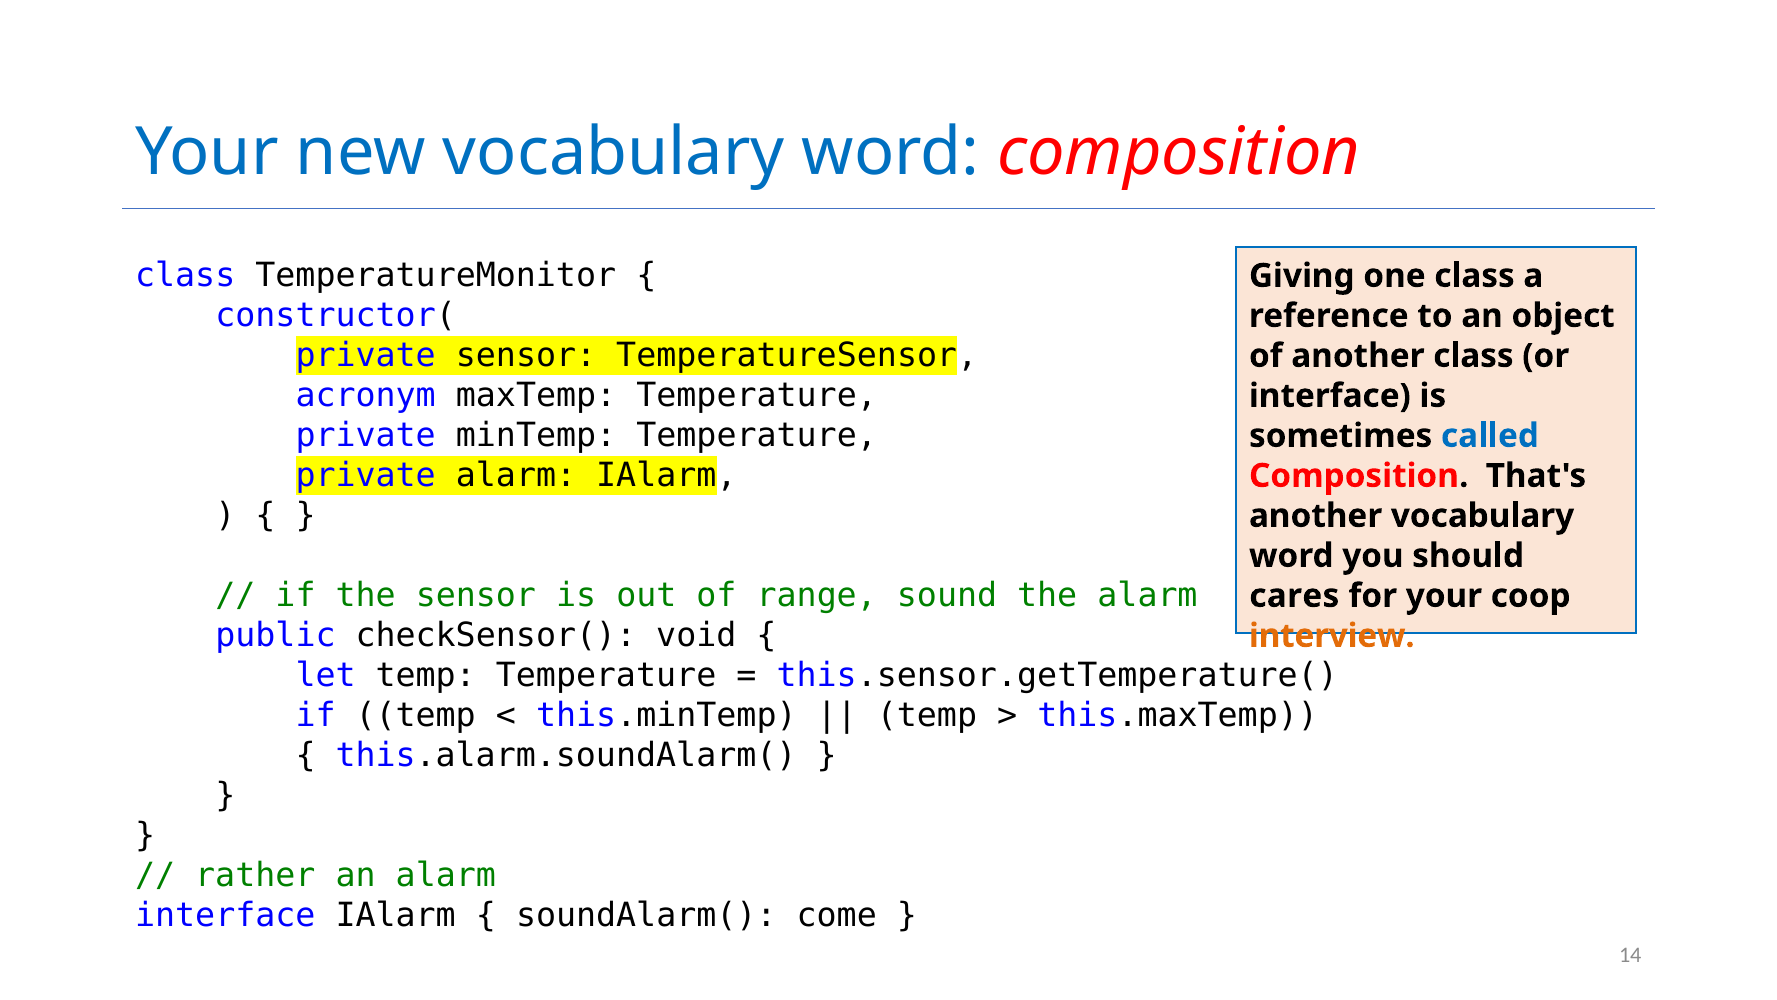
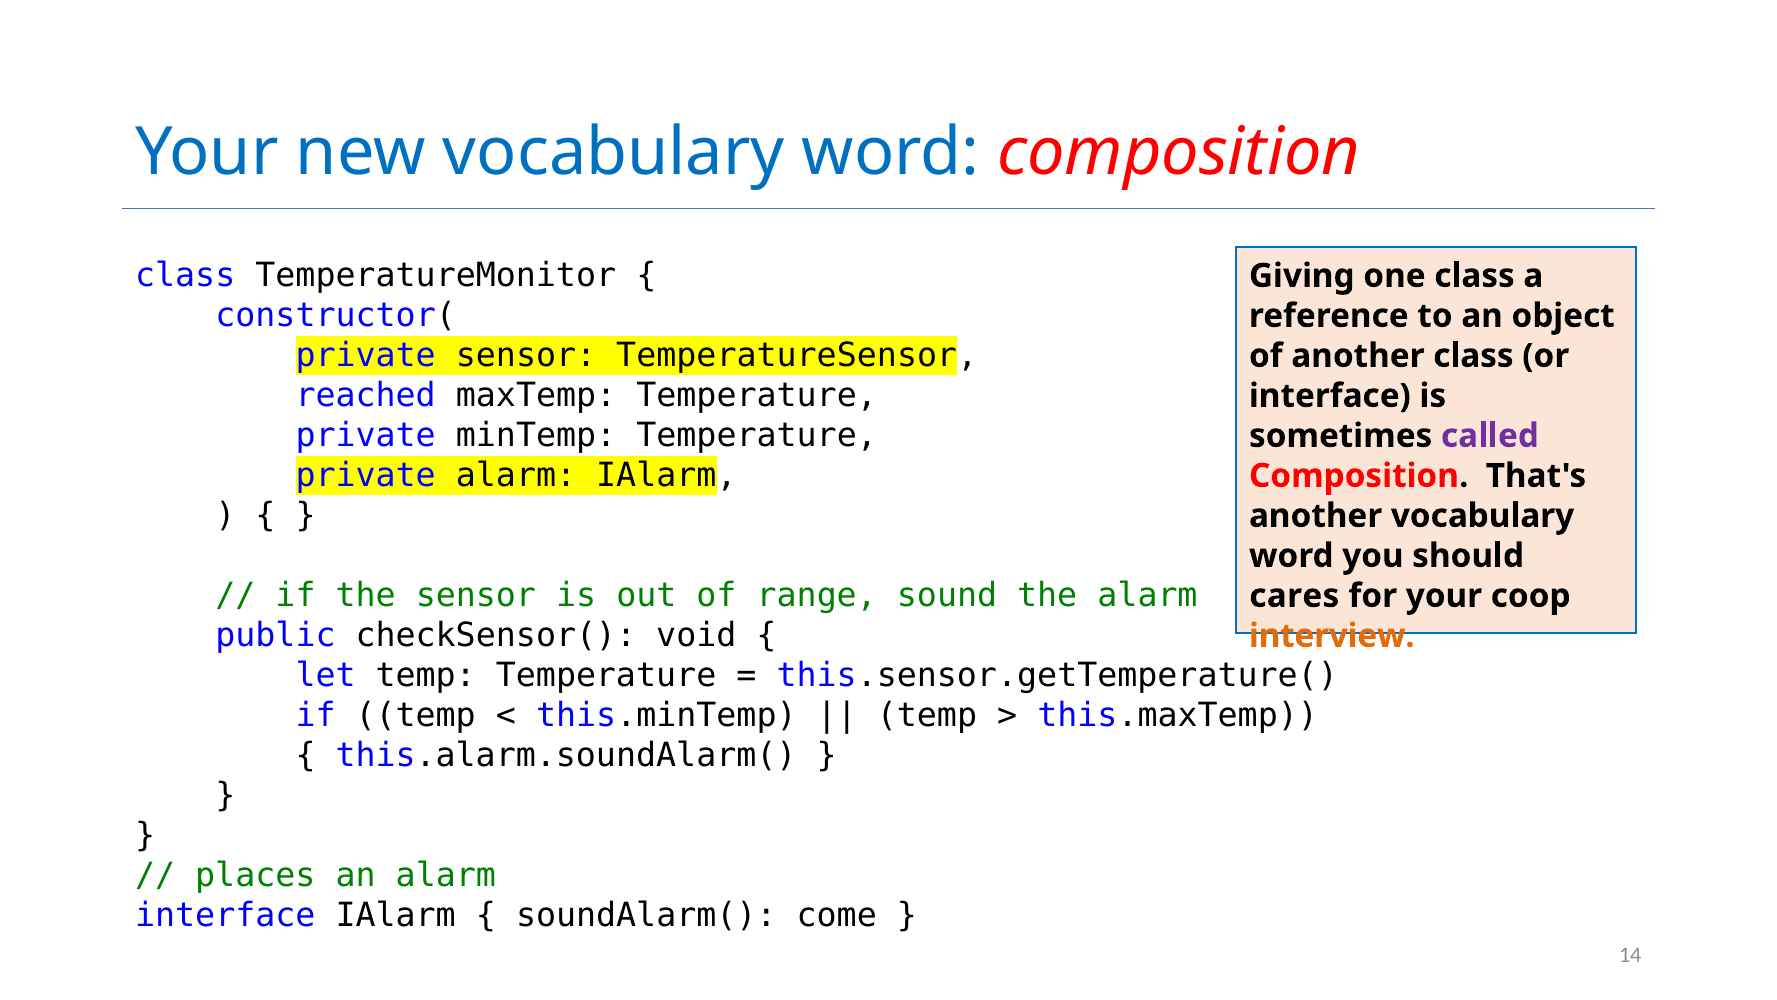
acronym: acronym -> reached (366, 396)
called colour: blue -> purple (1490, 436)
rather: rather -> places (255, 875)
